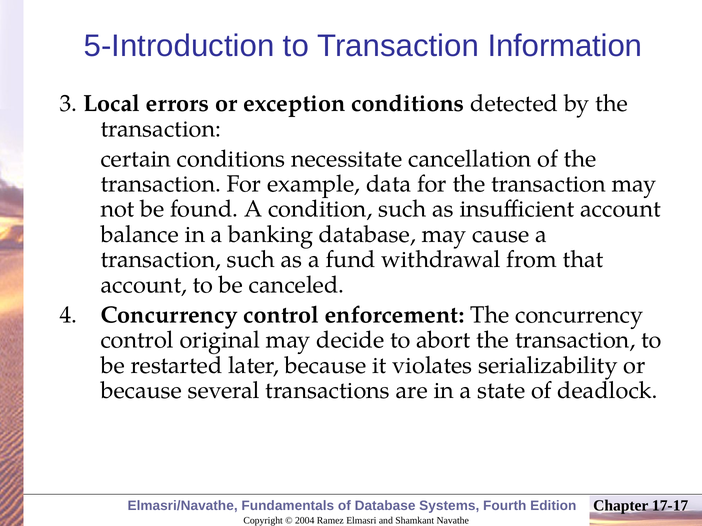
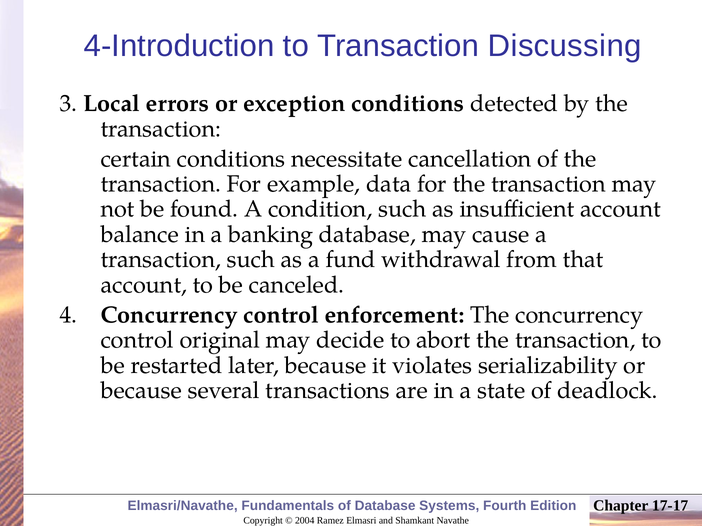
5-Introduction: 5-Introduction -> 4-Introduction (179, 46)
Information: Information -> Discussing (565, 46)
